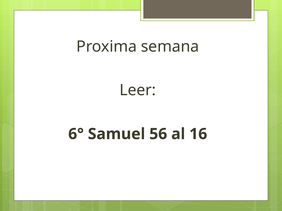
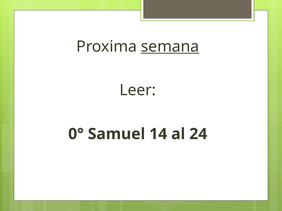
semana underline: none -> present (170, 47)
6°: 6° -> 0° (76, 134)
56: 56 -> 14 (158, 134)
16: 16 -> 24 (198, 134)
